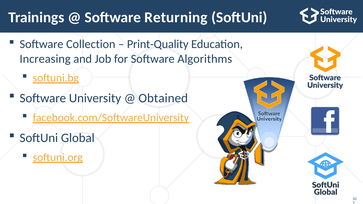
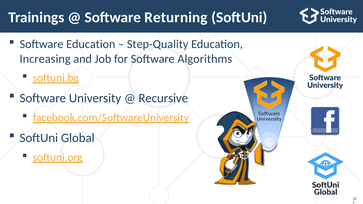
Software Collection: Collection -> Education (91, 44)
Print-Quality: Print-Quality -> Step-Quality (158, 44)
Obtained: Obtained -> Recursive (163, 98)
